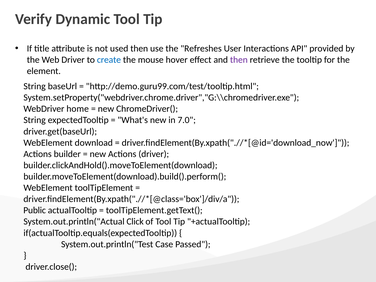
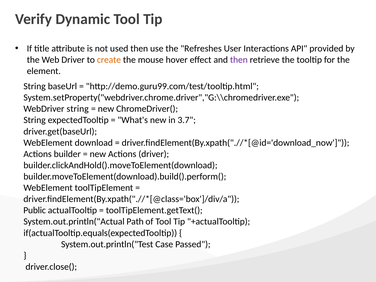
create colour: blue -> orange (109, 60)
WebDriver home: home -> string (78, 109)
7.0: 7.0 -> 3.7 (187, 120)
Click: Click -> Path (135, 222)
